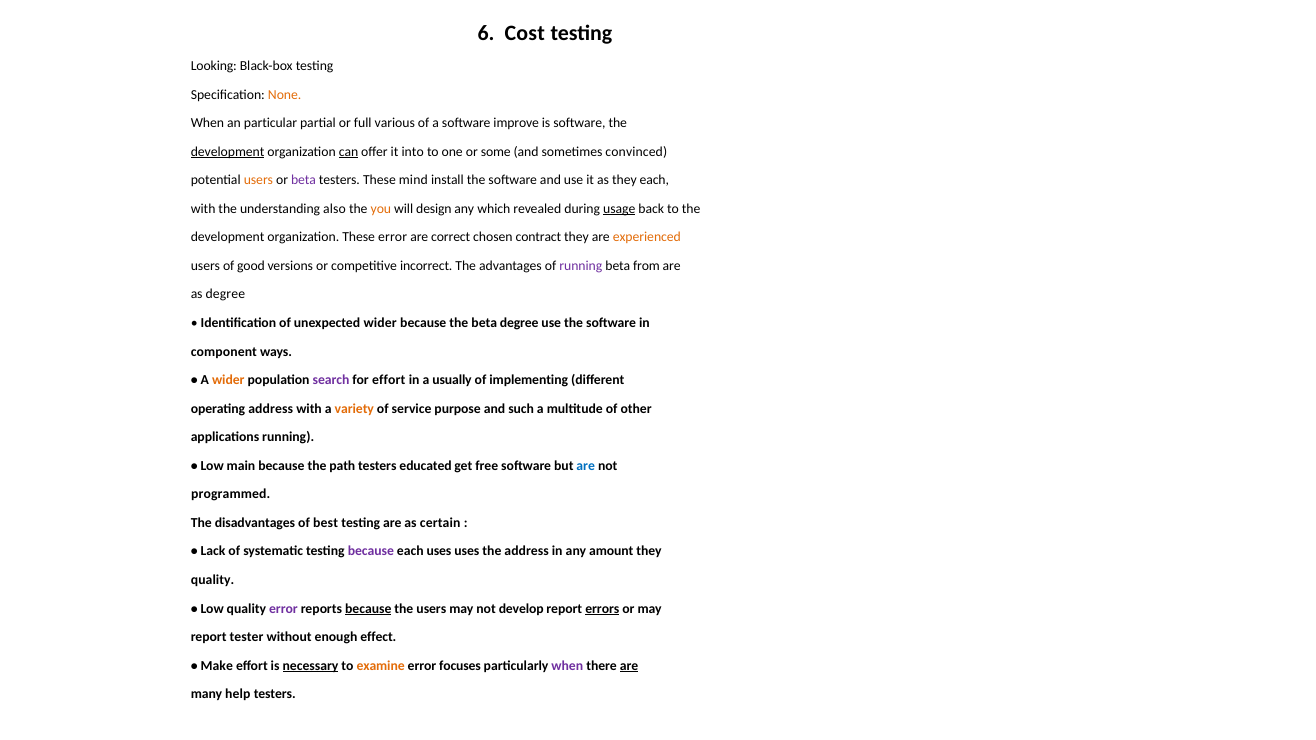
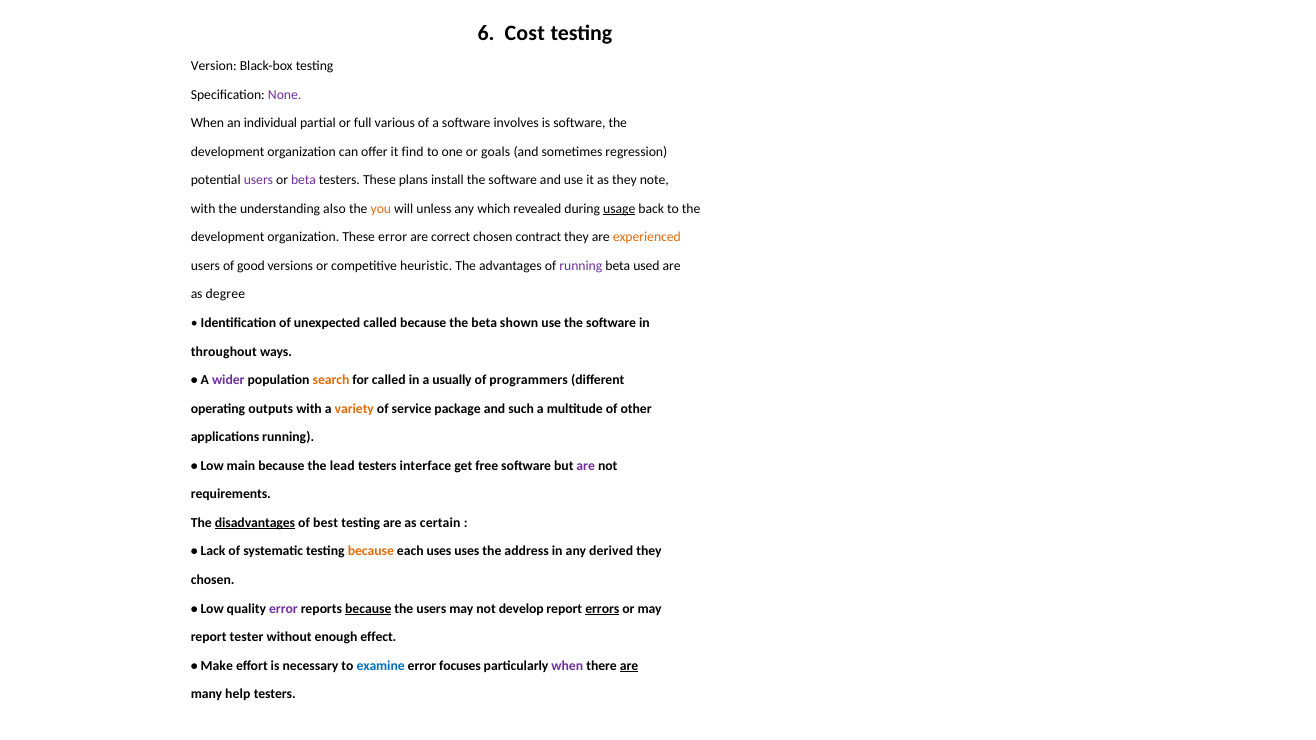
Looking: Looking -> Version (214, 66)
None colour: orange -> purple (285, 95)
particular: particular -> individual (271, 123)
improve: improve -> involves (516, 123)
development underline: present -> none (228, 152)
can underline: present -> none (349, 152)
into: into -> find (413, 152)
some: some -> goals (496, 152)
convinced: convinced -> regression (636, 152)
users colour: orange -> purple (258, 180)
mind: mind -> plans (413, 180)
they each: each -> note (654, 180)
design: design -> unless (434, 209)
incorrect: incorrect -> heuristic (426, 266)
from: from -> used (647, 266)
unexpected wider: wider -> called (380, 323)
beta degree: degree -> shown (519, 323)
component: component -> throughout (224, 352)
wider colour: orange -> purple (228, 380)
search colour: purple -> orange (331, 380)
for effort: effort -> called (389, 380)
implementing: implementing -> programmers (529, 380)
operating address: address -> outputs (271, 409)
purpose: purpose -> package (458, 409)
path: path -> lead (342, 466)
educated: educated -> interface (425, 466)
are colour: blue -> purple (586, 466)
programmed: programmed -> requirements (231, 494)
disadvantages underline: none -> present (255, 523)
because colour: purple -> orange (371, 552)
amount: amount -> derived (611, 552)
quality: quality -> chosen (213, 580)
necessary underline: present -> none (310, 666)
examine colour: orange -> blue (381, 666)
